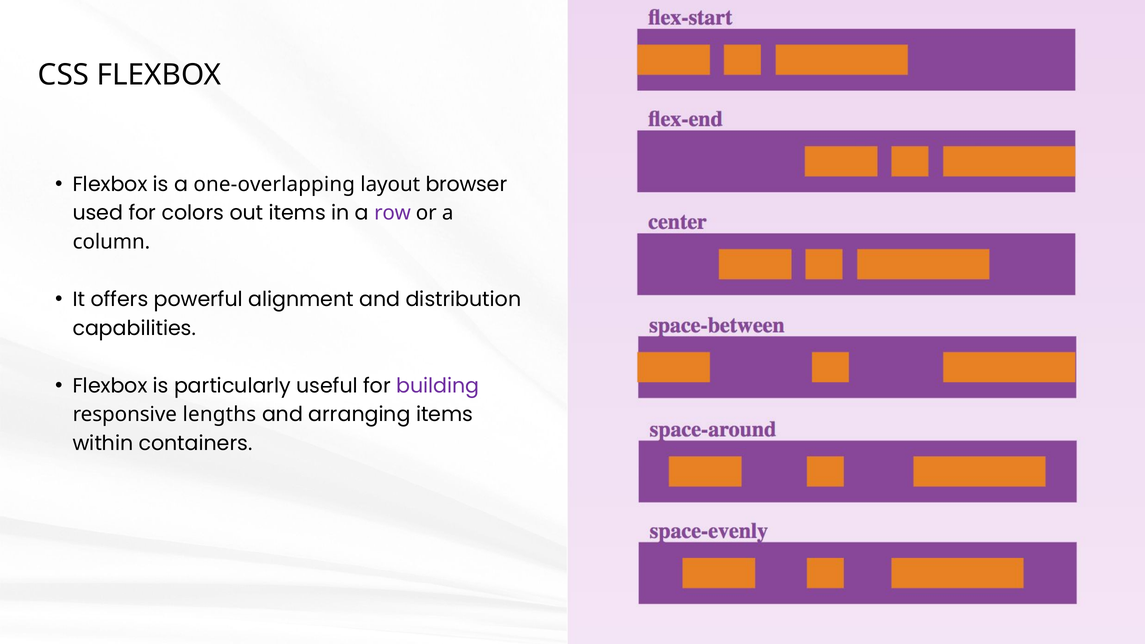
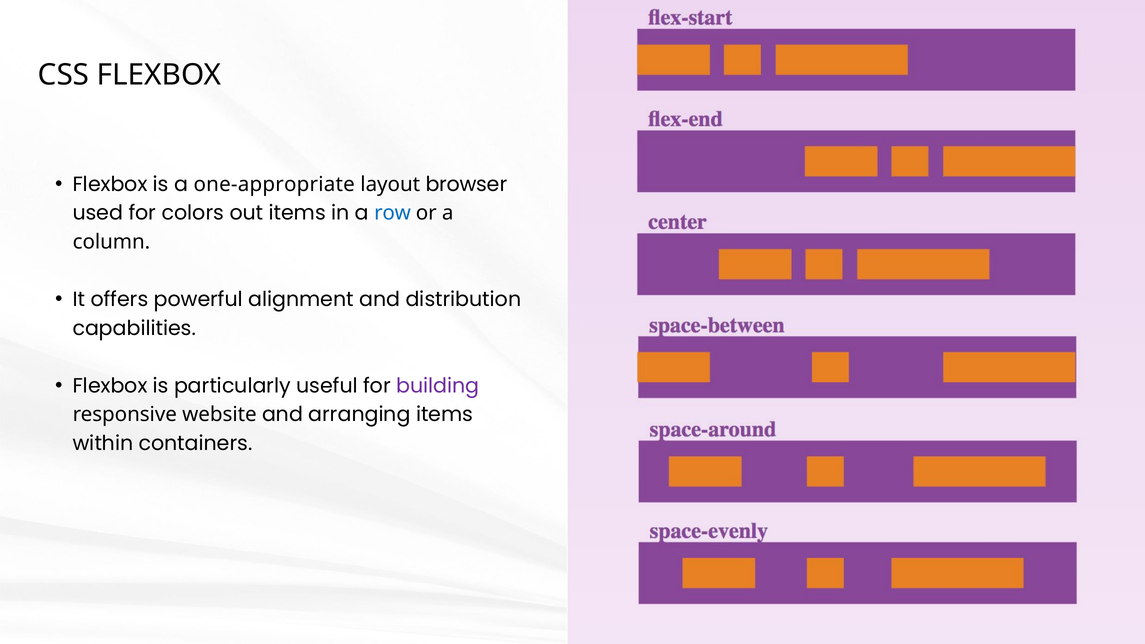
one-overlapping: one-overlapping -> one-appropriate (274, 184)
row colour: purple -> blue (393, 213)
lengths: lengths -> website (219, 415)
